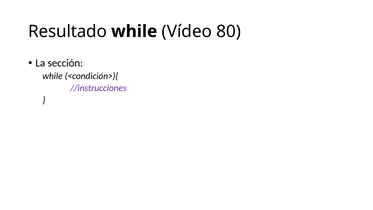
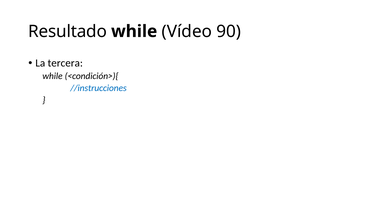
80: 80 -> 90 (229, 31)
sección: sección -> tercera (65, 63)
//instrucciones colour: purple -> blue (99, 88)
